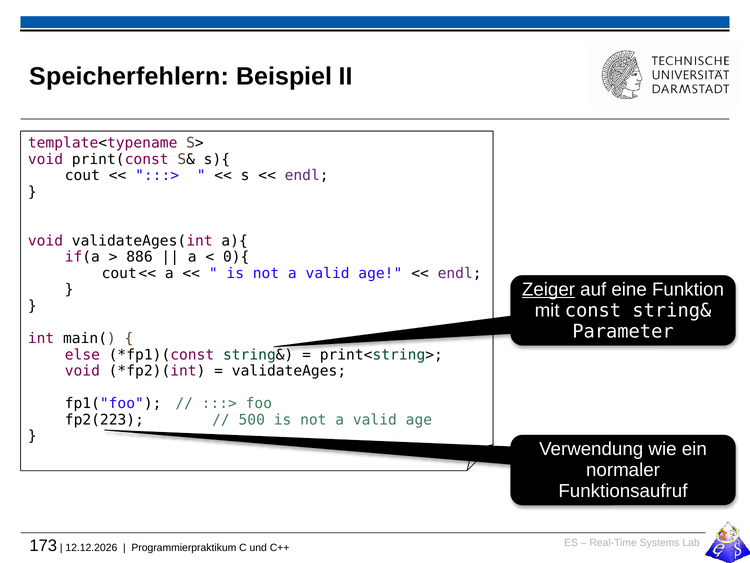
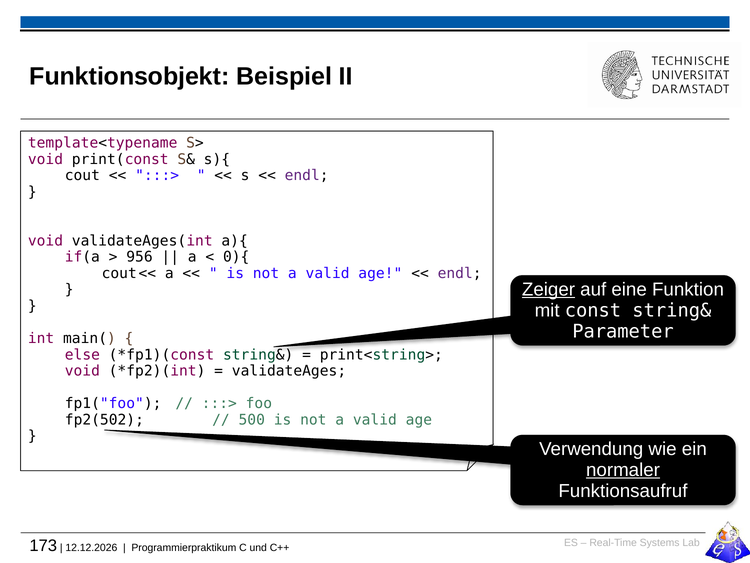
Speicherfehlern: Speicherfehlern -> Funktionsobjekt (129, 76)
886: 886 -> 956 (139, 257)
fp2(223: fp2(223 -> fp2(502 (104, 419)
normaler underline: none -> present (623, 470)
